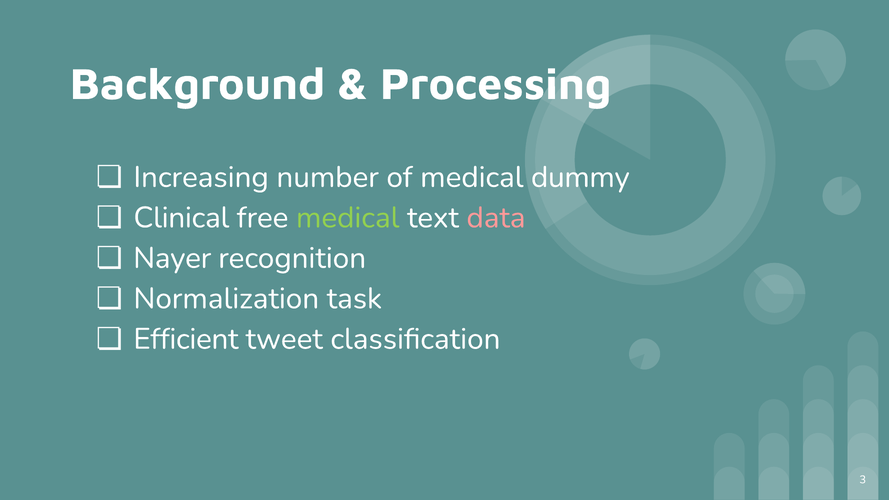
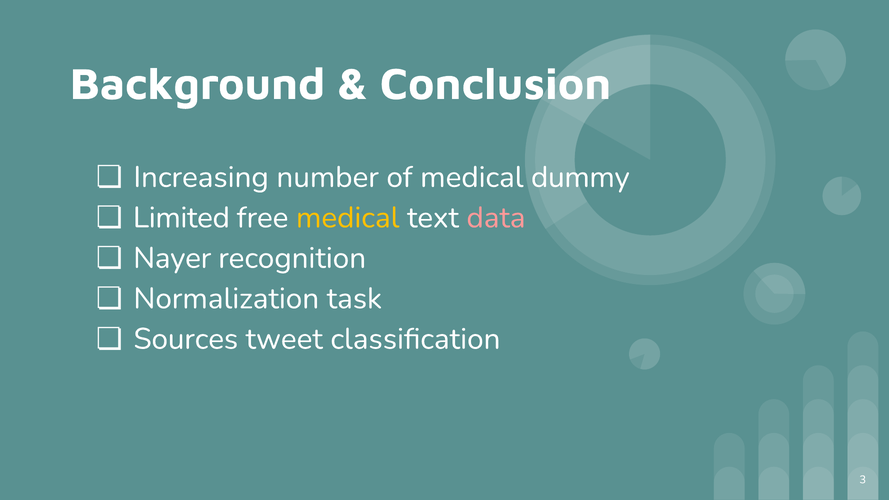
Processing: Processing -> Conclusion (496, 84)
Clinical: Clinical -> Limited (181, 218)
medical colour: light green -> yellow (348, 218)
Efficient: Efficient -> Sources (186, 339)
